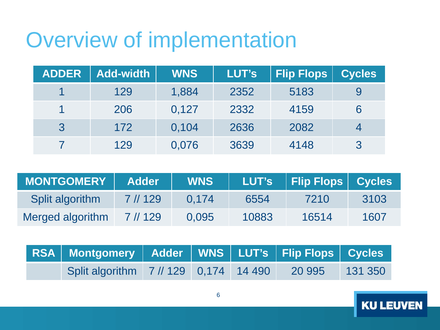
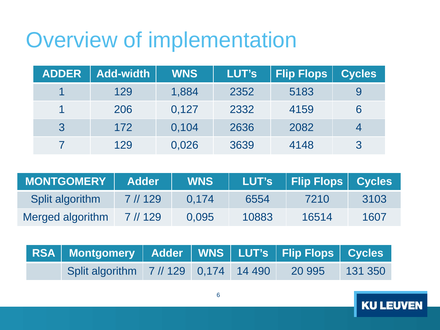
0,076: 0,076 -> 0,026 (185, 145)
